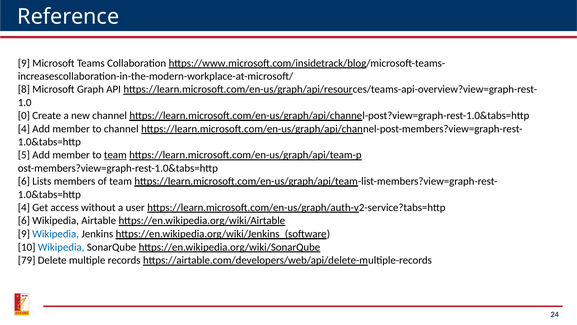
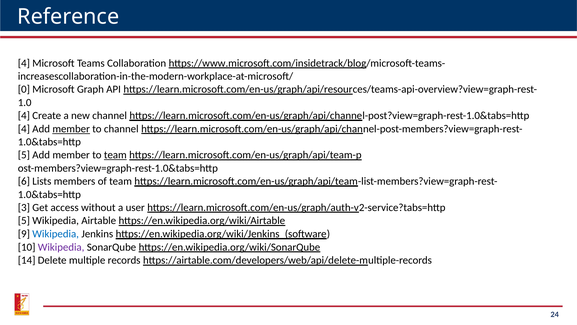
9: 9 -> 4 (24, 63)
8: 8 -> 0 (24, 89)
0: 0 -> 4 (24, 115)
member underline: none -> present (71, 129)
4: 4 -> 3 (24, 207)
6: 6 -> 5 (24, 220)
Wikipedia colour: blue -> purple (61, 247)
79: 79 -> 14 (27, 260)
